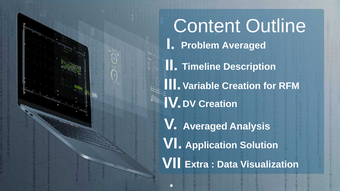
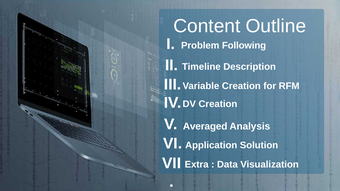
Problem Averaged: Averaged -> Following (244, 46)
